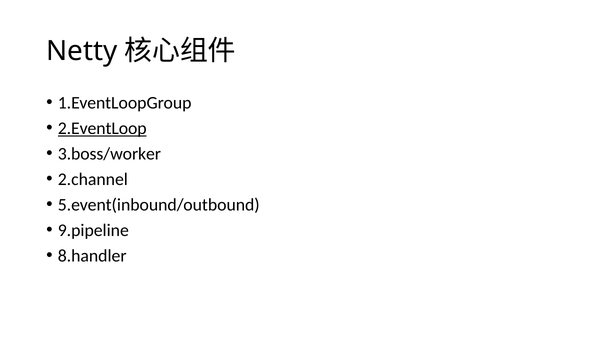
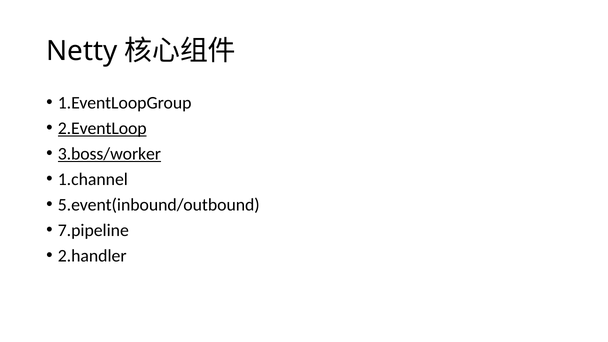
3.boss/worker underline: none -> present (109, 154)
2.channel: 2.channel -> 1.channel (93, 179)
9.pipeline: 9.pipeline -> 7.pipeline (93, 230)
8.handler: 8.handler -> 2.handler (92, 256)
